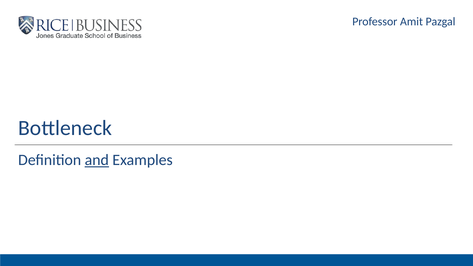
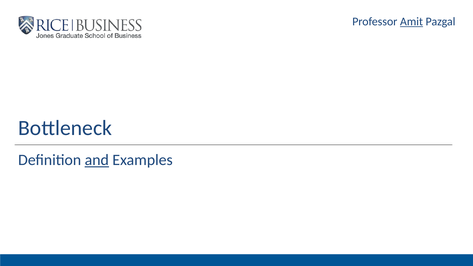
Amit underline: none -> present (411, 22)
